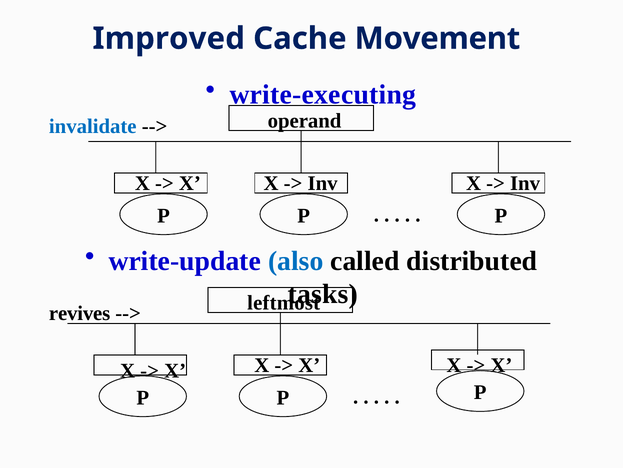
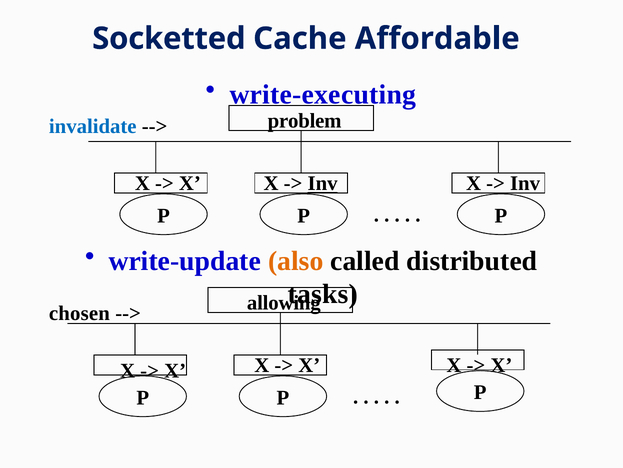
Improved: Improved -> Socketted (169, 39)
Movement: Movement -> Affordable (437, 39)
operand: operand -> problem (305, 121)
Inv underline: none -> present (323, 183)
also colour: blue -> orange (296, 261)
leftmost: leftmost -> allowing (284, 303)
revives: revives -> chosen (79, 313)
